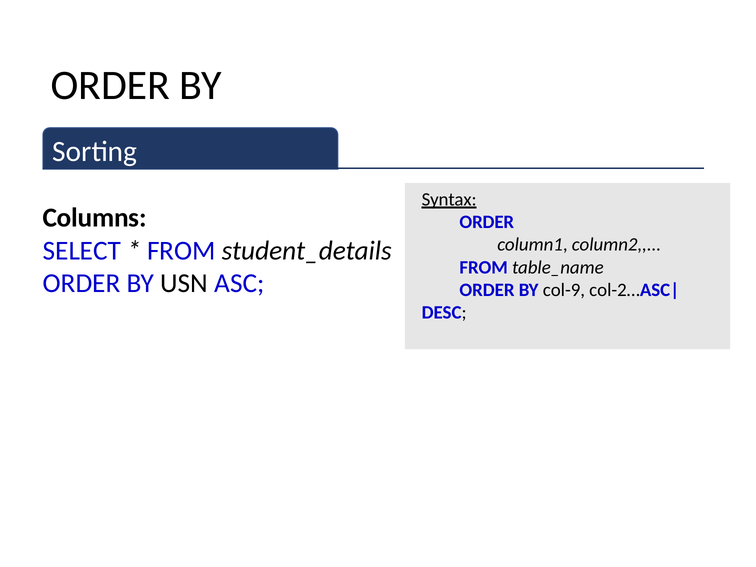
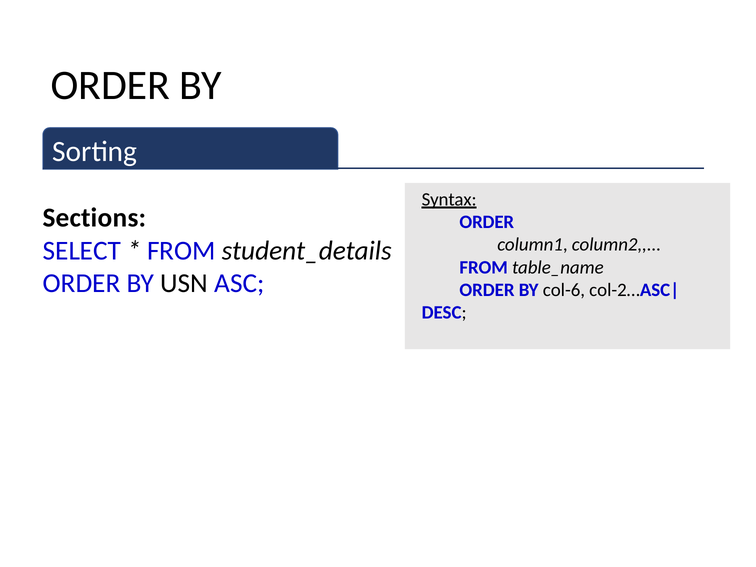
Columns: Columns -> Sections (94, 218)
col-9: col-9 -> col-6 (564, 290)
